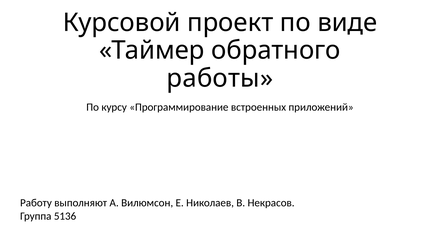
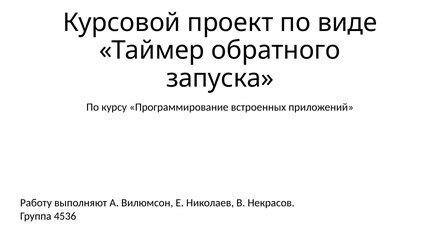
работы: работы -> запуска (220, 78)
5136: 5136 -> 4536 (65, 216)
